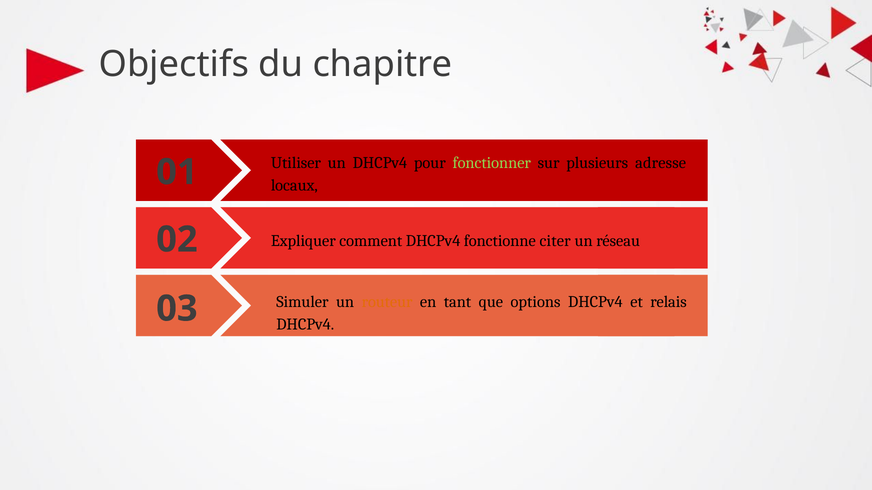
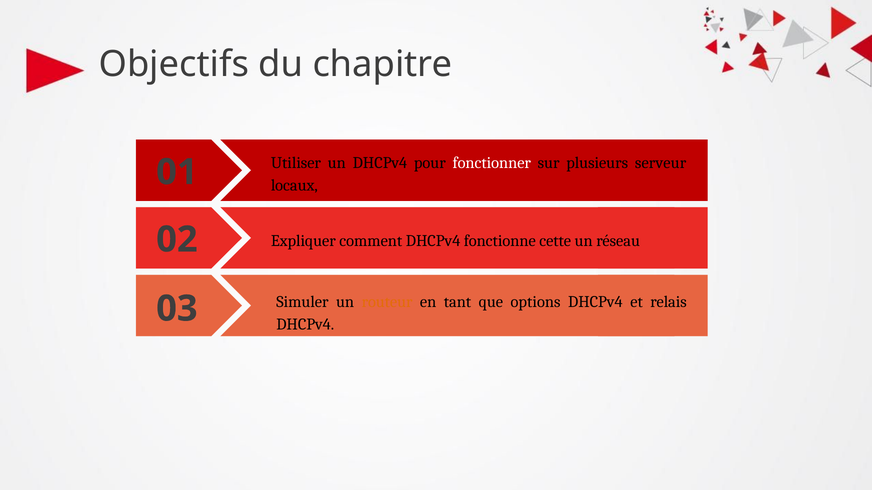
fonctionner colour: light green -> white (492, 163)
adresse: adresse -> serveur (661, 163)
citer: citer -> cette (555, 241)
